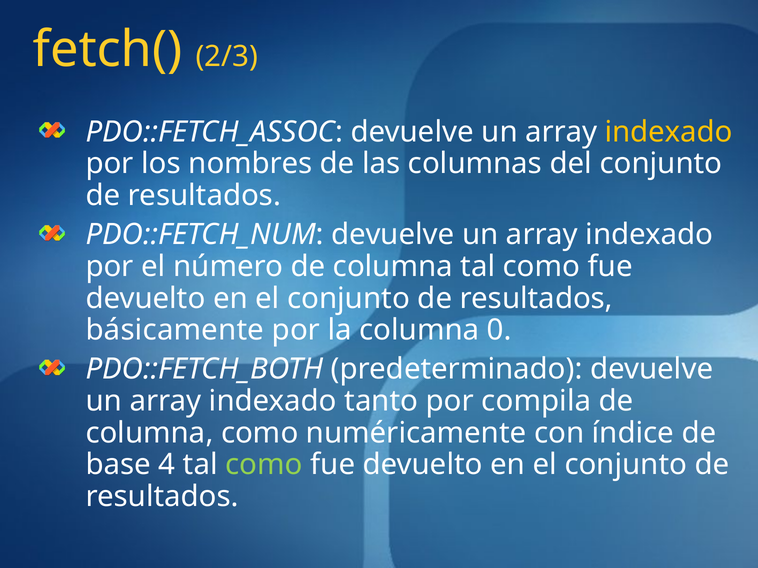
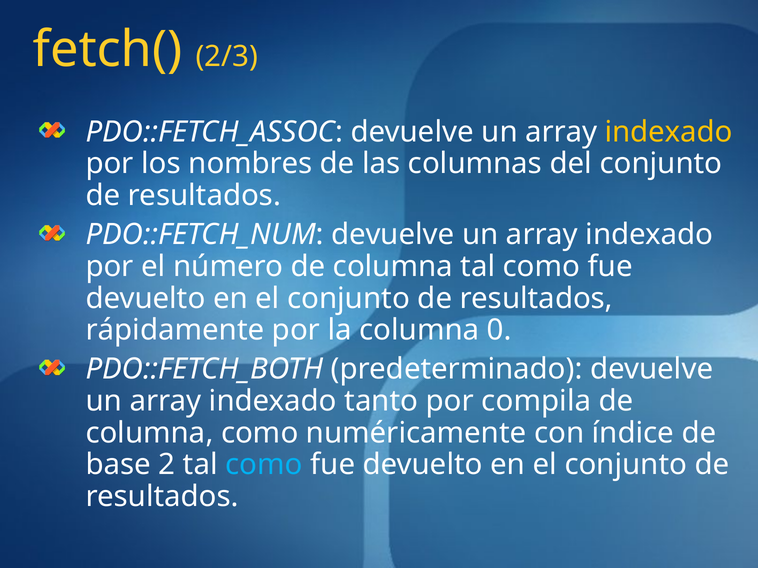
básicamente: básicamente -> rápidamente (175, 330)
4: 4 -> 2 (167, 465)
como colour: light green -> light blue (264, 465)
